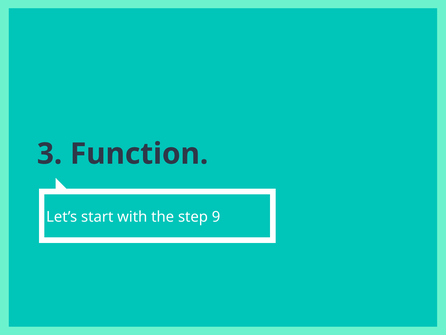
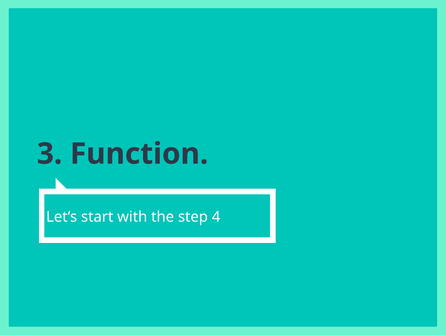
9: 9 -> 4 (216, 217)
